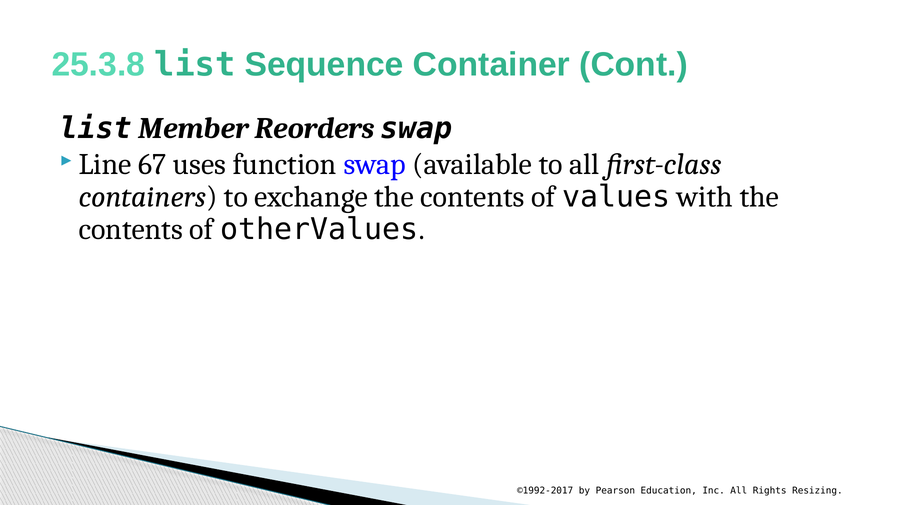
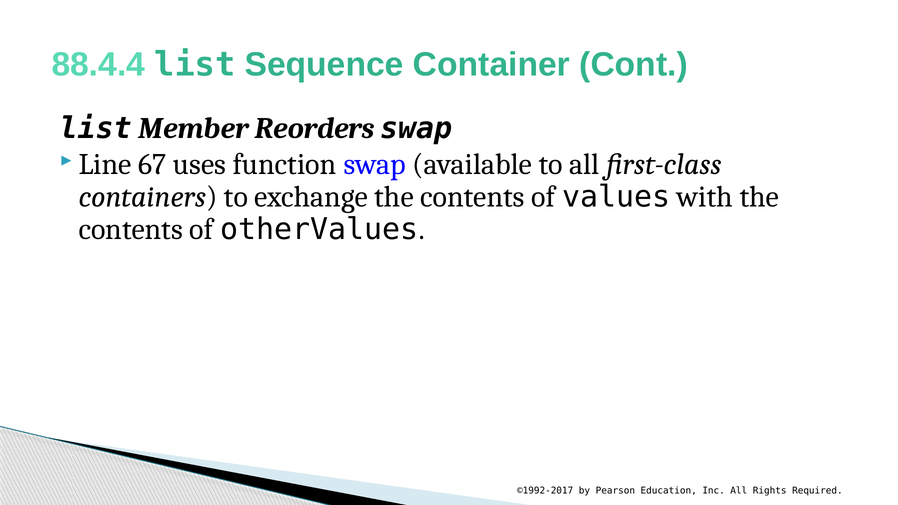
25.3.8: 25.3.8 -> 88.4.4 (98, 65)
Resizing: Resizing -> Required (817, 491)
